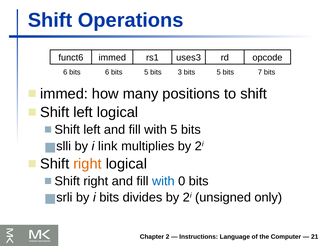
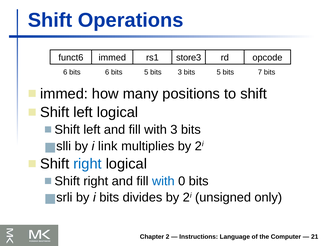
uses3: uses3 -> store3 (189, 58)
with 5: 5 -> 3 (174, 130)
right colour: orange -> blue (88, 164)
